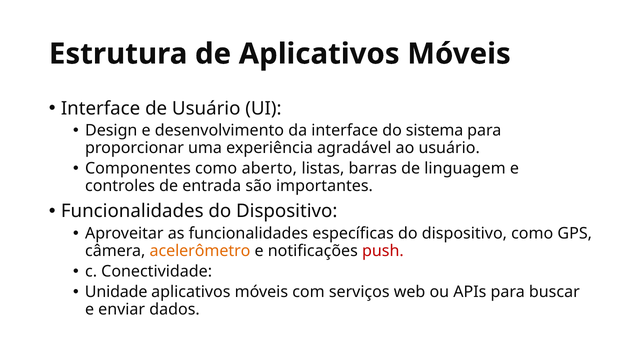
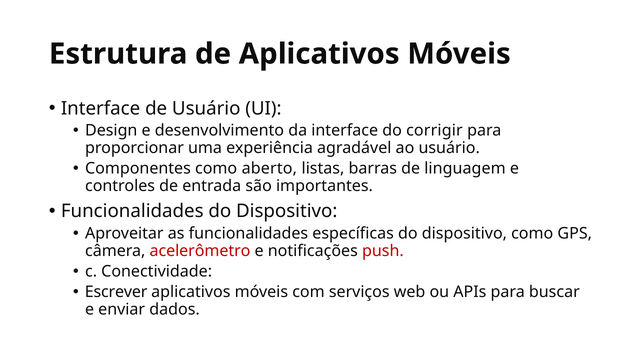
sistema: sistema -> corrigir (434, 131)
acelerômetro colour: orange -> red (200, 251)
Unidade: Unidade -> Escrever (116, 292)
